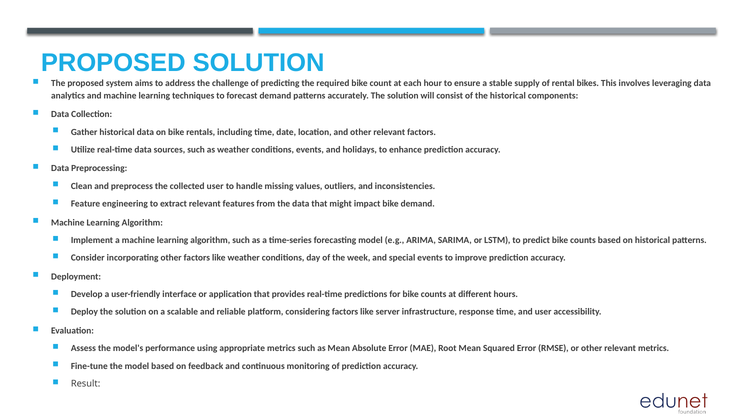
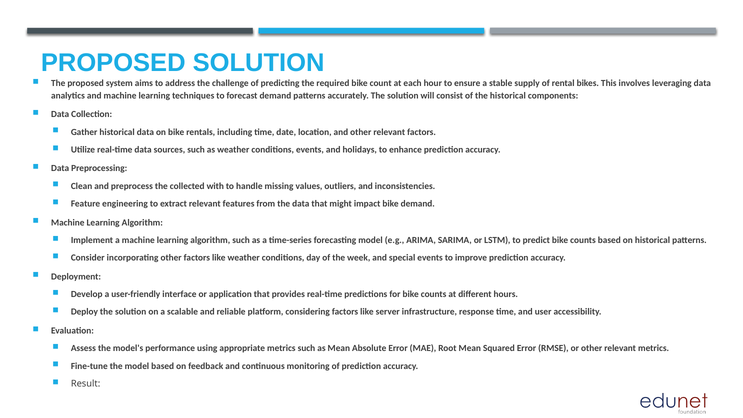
collected user: user -> with (215, 186)
